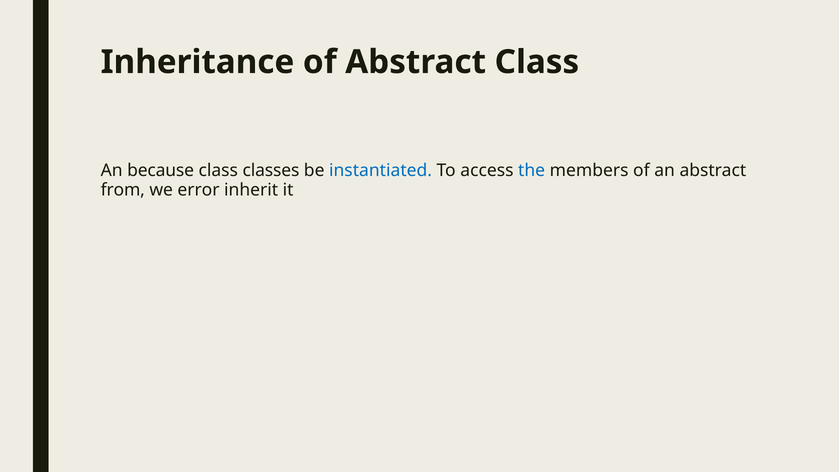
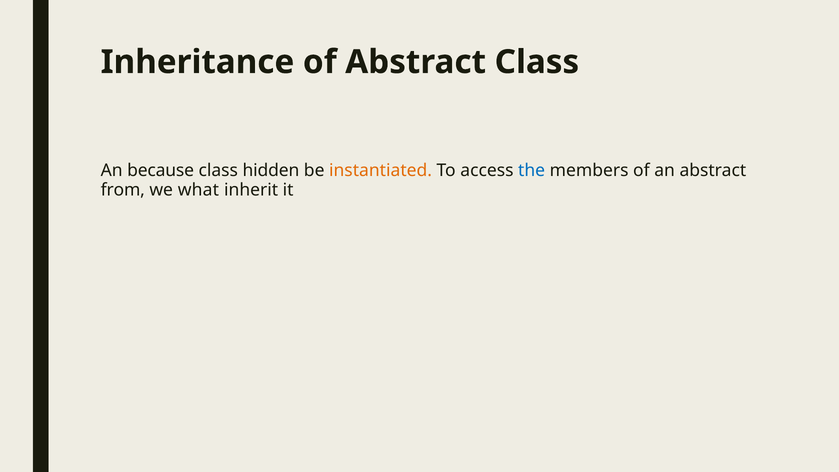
classes: classes -> hidden (271, 170)
instantiated colour: blue -> orange (381, 170)
error: error -> what (198, 190)
